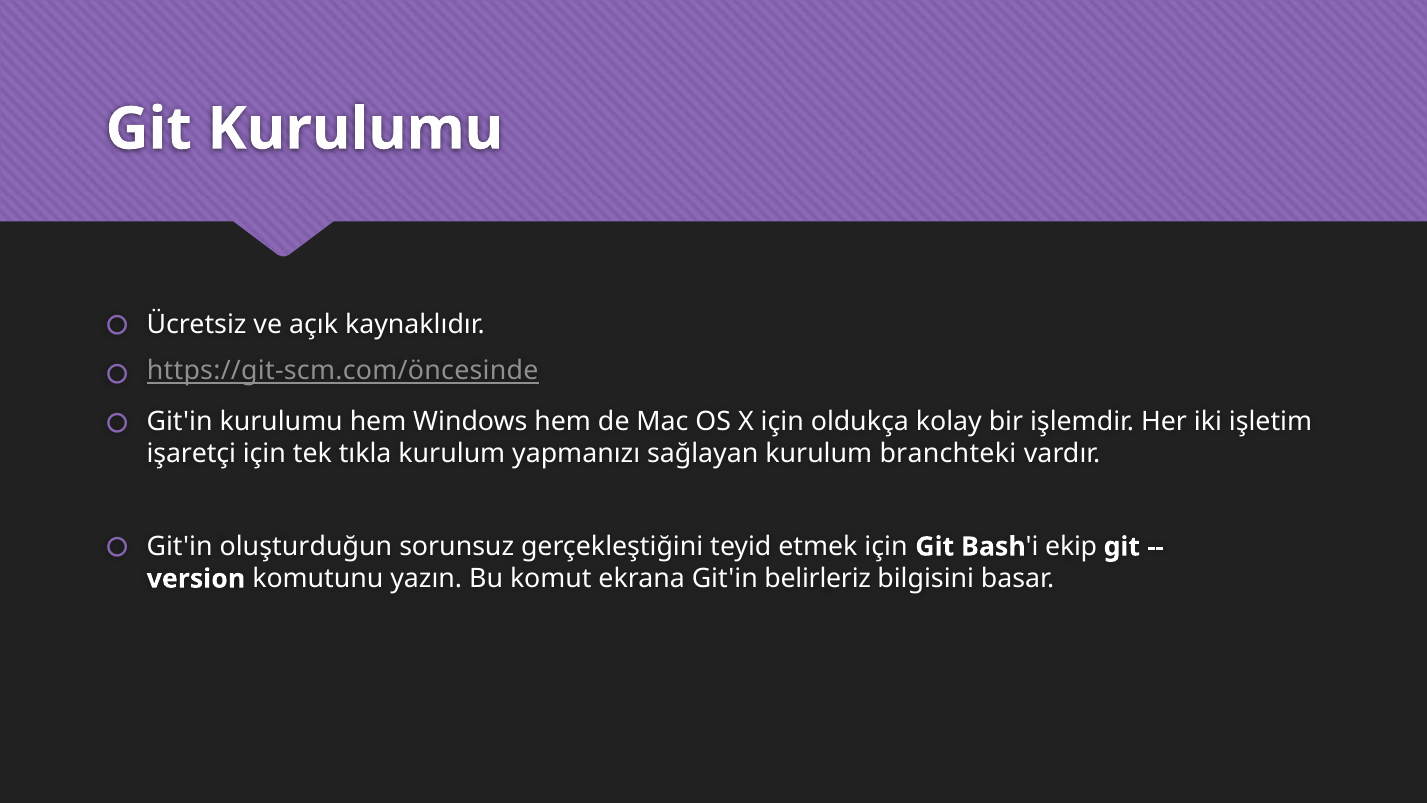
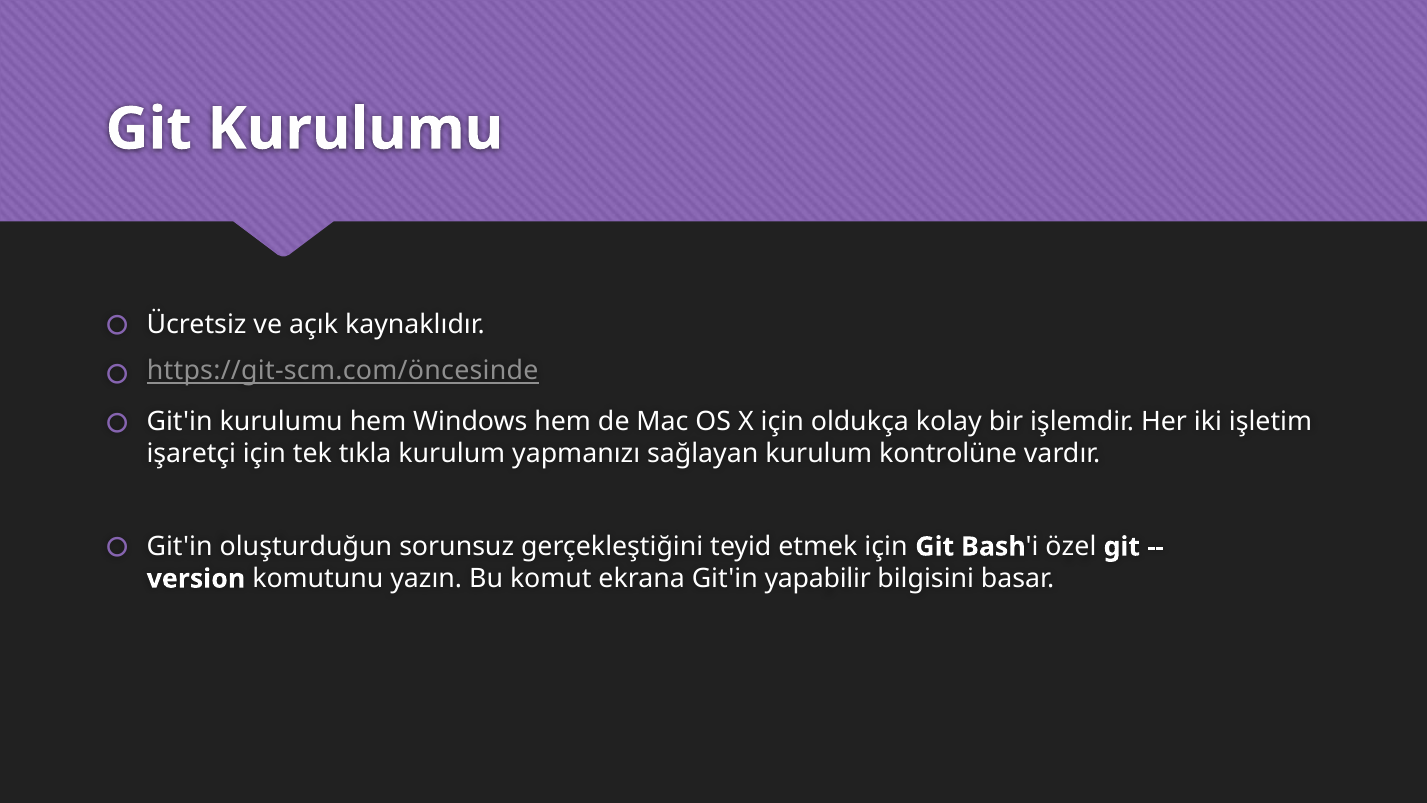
branchteki: branchteki -> kontrolüne (948, 454)
ekip: ekip -> özel (1071, 546)
belirleriz: belirleriz -> yapabilir (818, 579)
